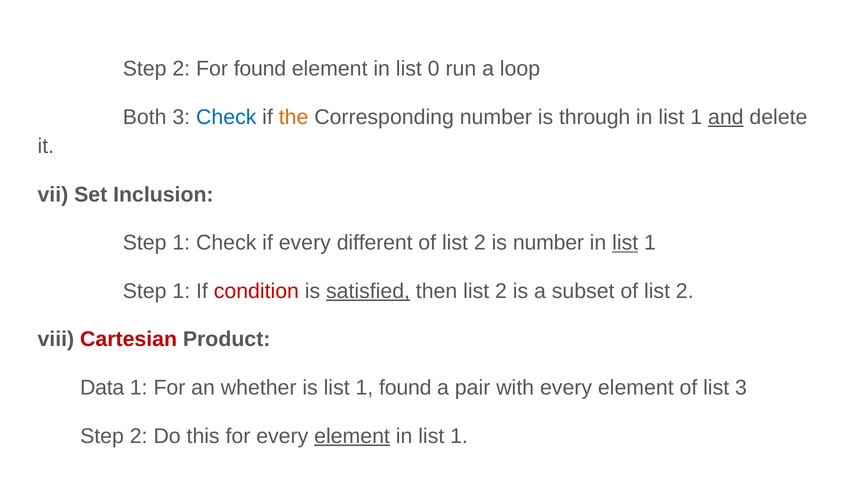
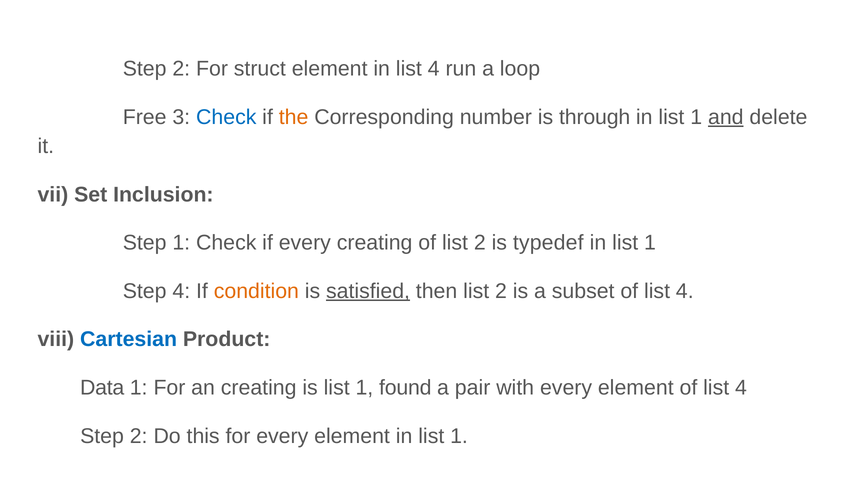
For found: found -> struct (260, 69)
in list 0: 0 -> 4 (434, 69)
Both: Both -> Free (145, 117)
every different: different -> creating (375, 243)
is number: number -> typedef (548, 243)
list underline: present -> none (625, 243)
1: 1 -> 4 (181, 291)
condition colour: red -> orange (256, 291)
subset of list 2: 2 -> 4 (685, 291)
Cartesian colour: red -> blue (129, 340)
an whether: whether -> creating (259, 388)
element of list 3: 3 -> 4 (741, 388)
element underline: present -> none (352, 436)
